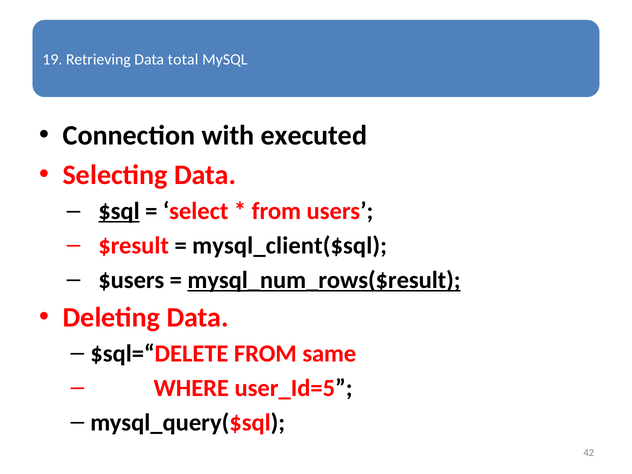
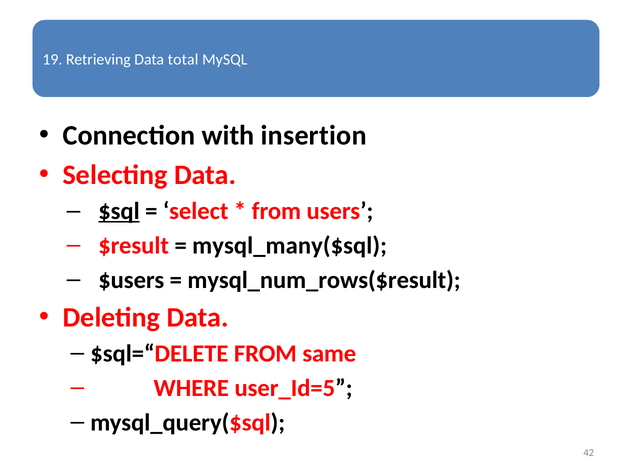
executed: executed -> insertion (314, 136)
mysql_client($sql: mysql_client($sql -> mysql_many($sql (290, 246)
mysql_num_rows($result underline: present -> none (324, 280)
